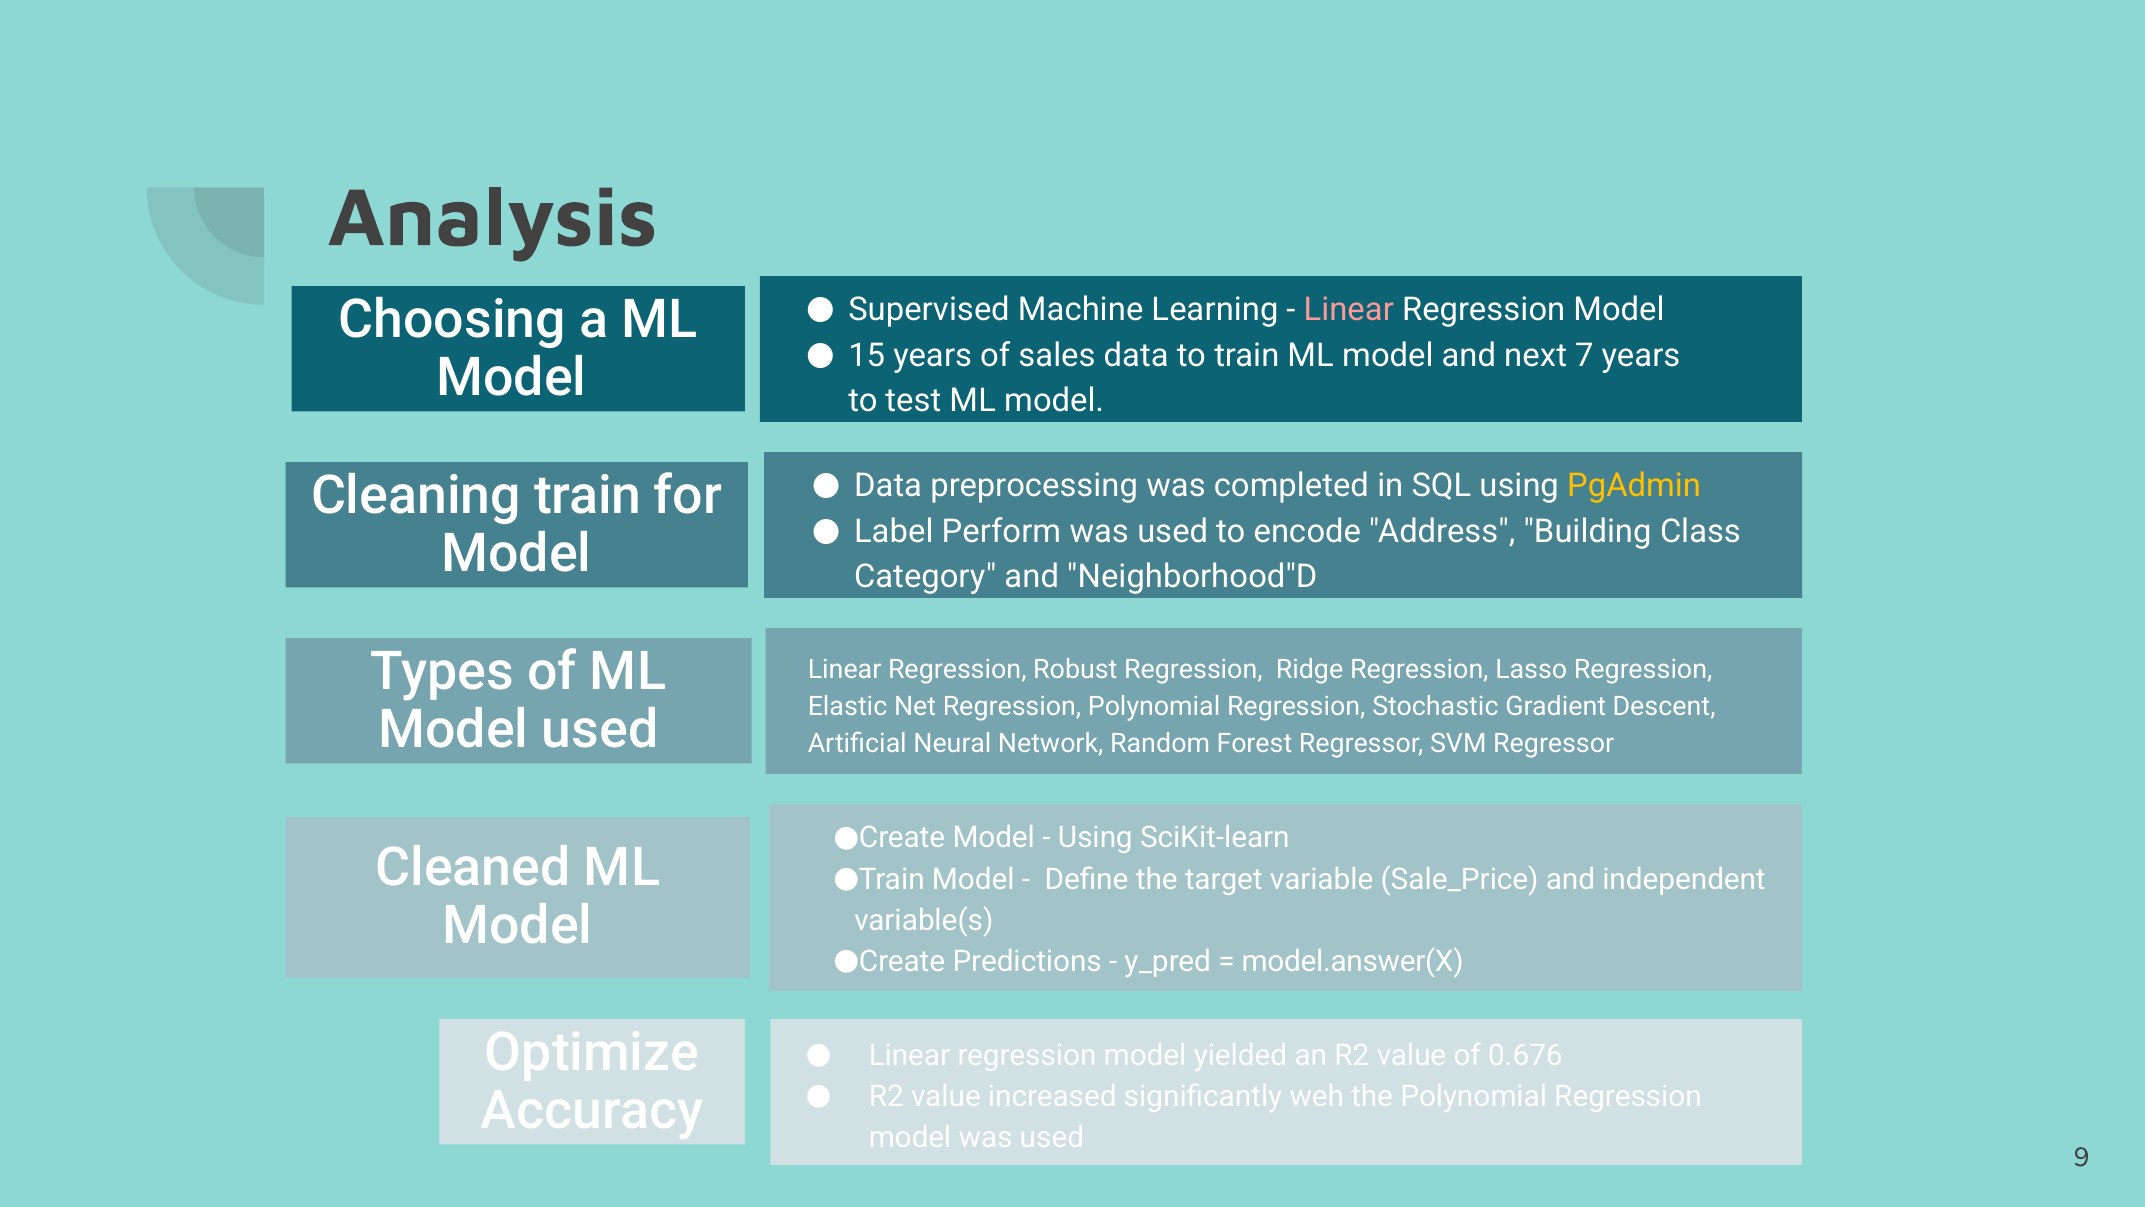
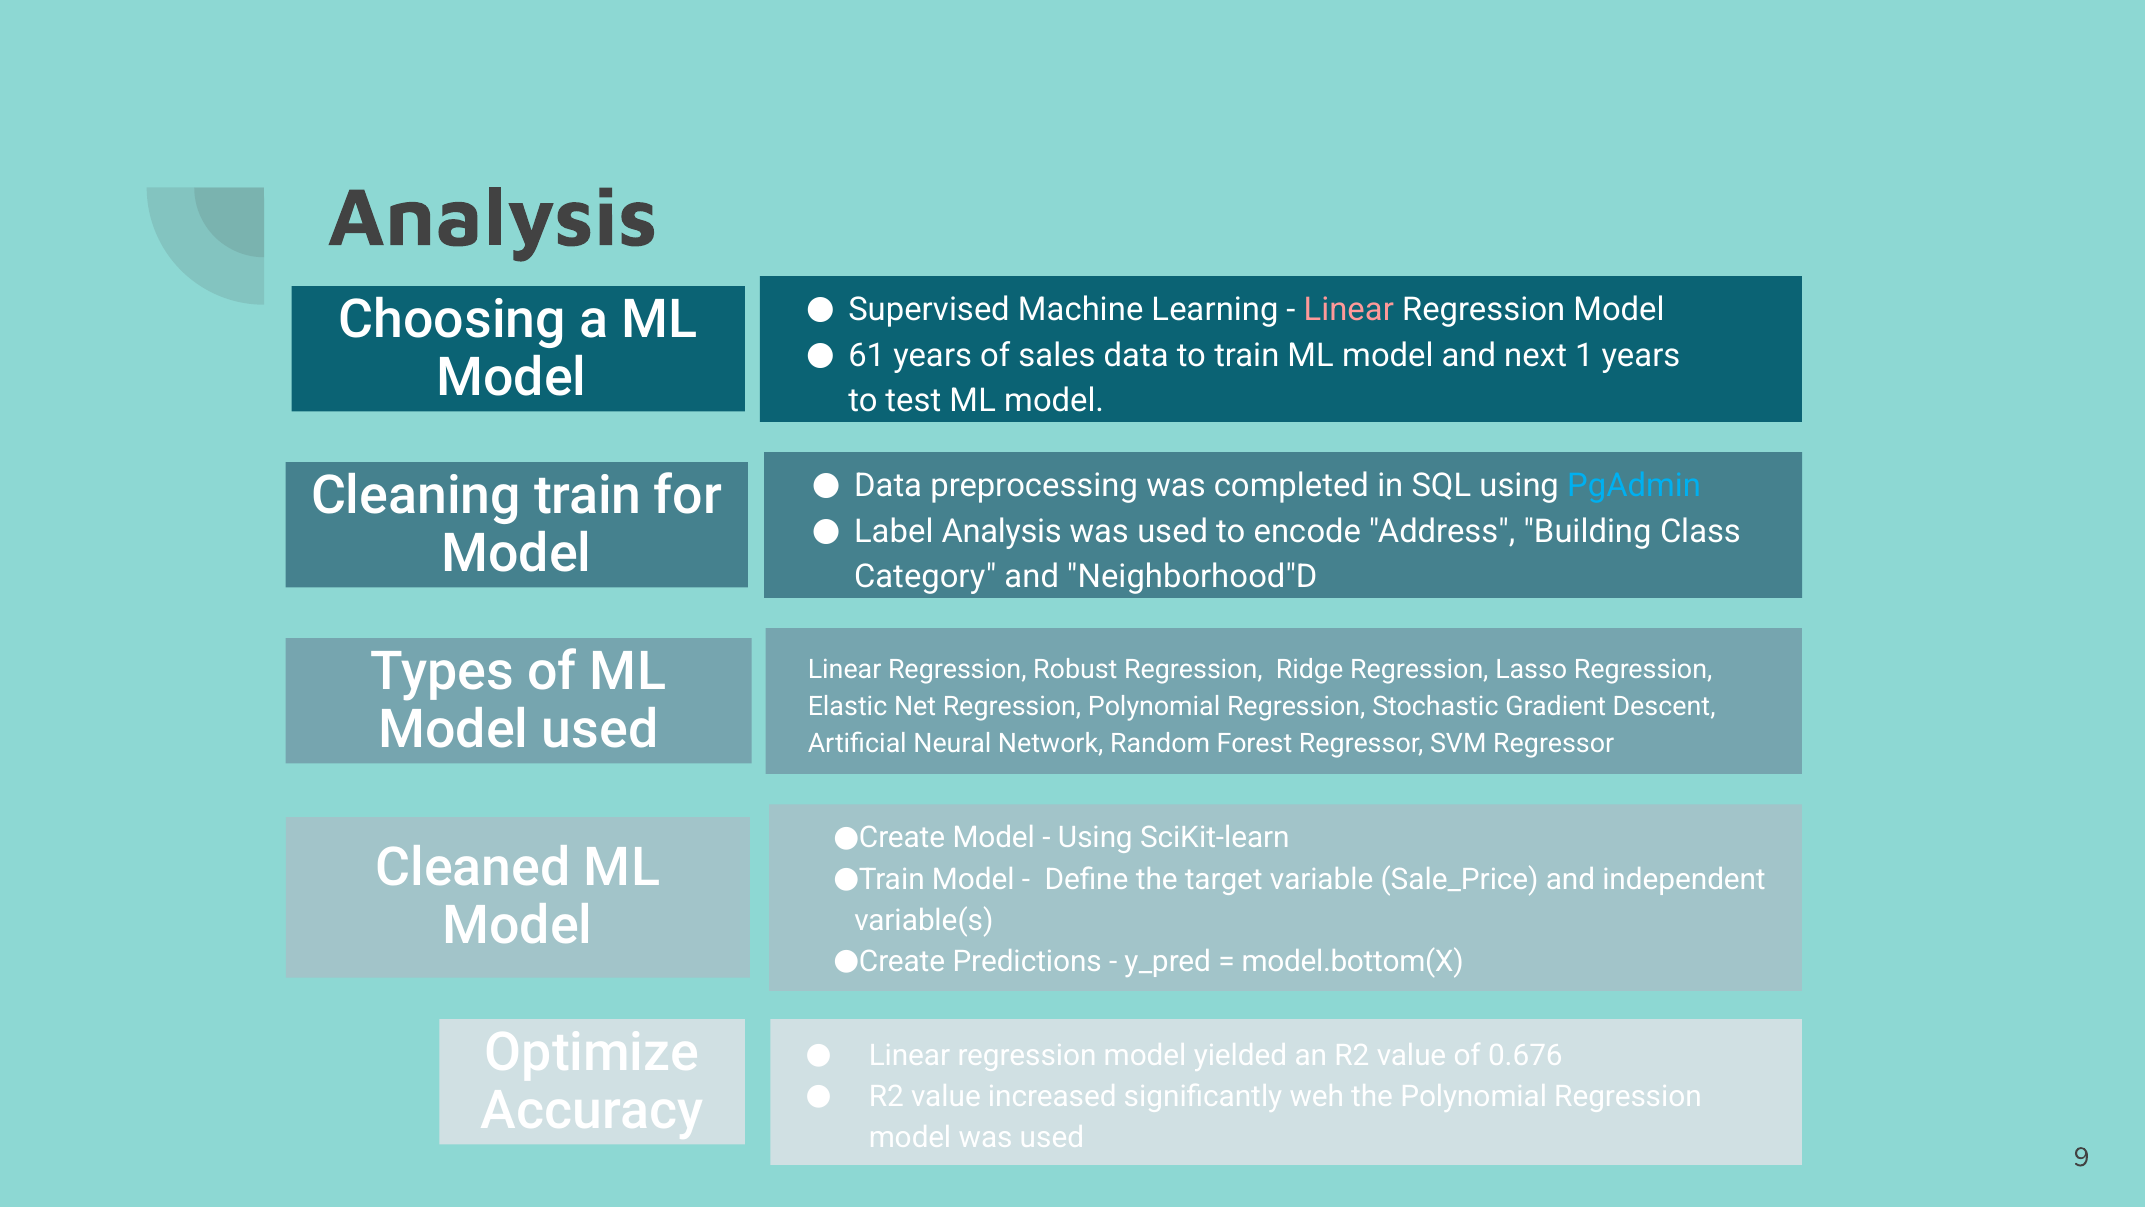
15: 15 -> 61 (867, 355)
7: 7 -> 1 (1584, 355)
PgAdmin colour: yellow -> light blue (1634, 486)
Label Perform: Perform -> Analysis (1002, 531)
model.answer(X: model.answer(X -> model.bottom(X (1353, 961)
